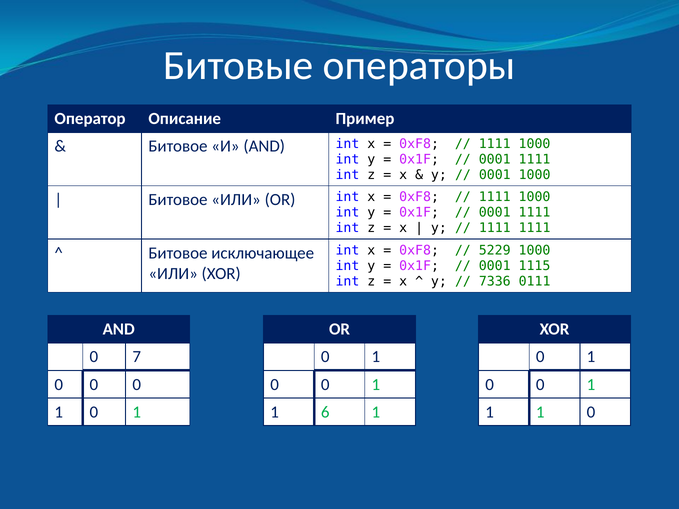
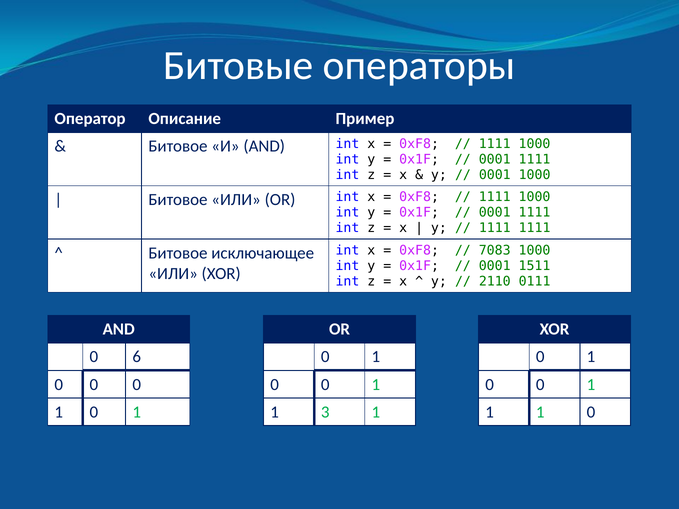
5229: 5229 -> 7083 (495, 250)
1115: 1115 -> 1511 (534, 266)
7336: 7336 -> 2110 (495, 281)
7: 7 -> 6 (137, 357)
6: 6 -> 3 (325, 412)
